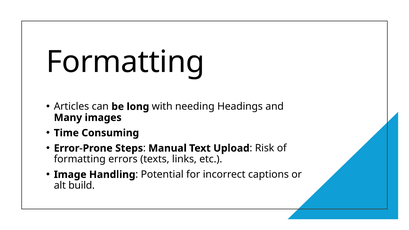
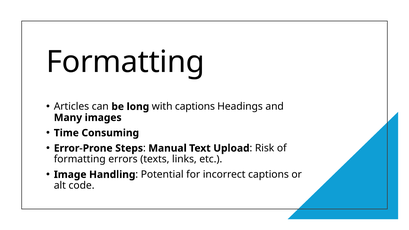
with needing: needing -> captions (195, 107)
build: build -> code (82, 186)
